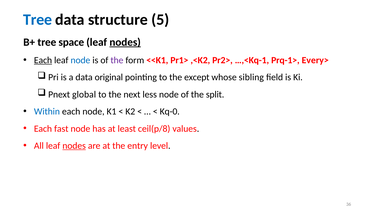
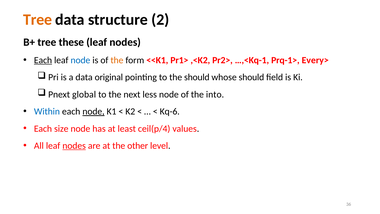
Tree colour: blue -> orange (38, 20)
5: 5 -> 2 (160, 20)
space: space -> these (71, 42)
nodes underline: present -> none (125, 42)
the colour: purple -> orange (117, 60)
the except: except -> should (197, 77)
whose sibling: sibling -> should (251, 77)
split: split -> into (215, 94)
node underline: none -> present (93, 111)
Kq-0: Kq-0 -> Kq-6 (170, 111)
fast: fast -> size (61, 128)
ceil(p/8: ceil(p/8 -> ceil(p/4 (154, 128)
entry: entry -> other (138, 146)
